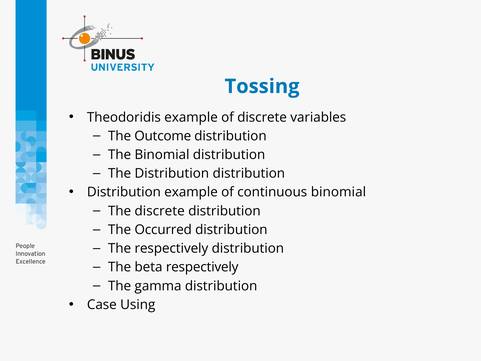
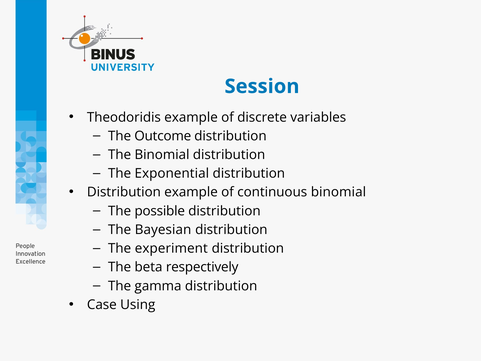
Tossing: Tossing -> Session (262, 86)
The Distribution: Distribution -> Exponential (172, 173)
The discrete: discrete -> possible (160, 211)
Occurred: Occurred -> Bayesian (163, 230)
The respectively: respectively -> experiment (171, 248)
